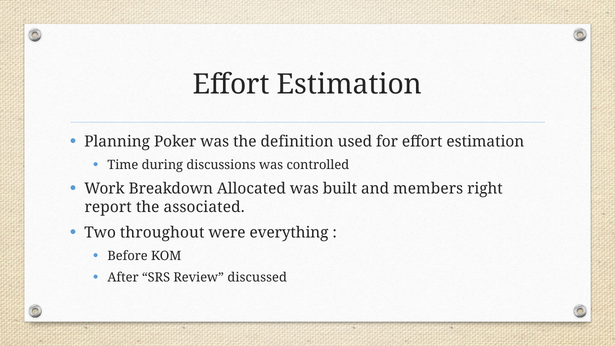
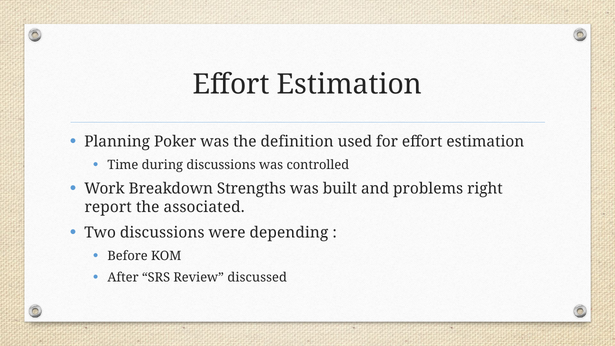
Allocated: Allocated -> Strengths (251, 189)
members: members -> problems (428, 189)
Two throughout: throughout -> discussions (162, 233)
everything: everything -> depending (289, 233)
